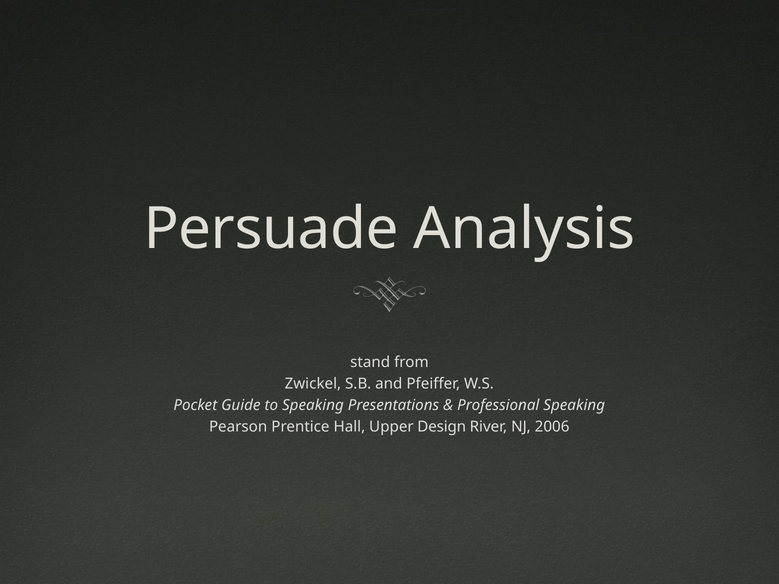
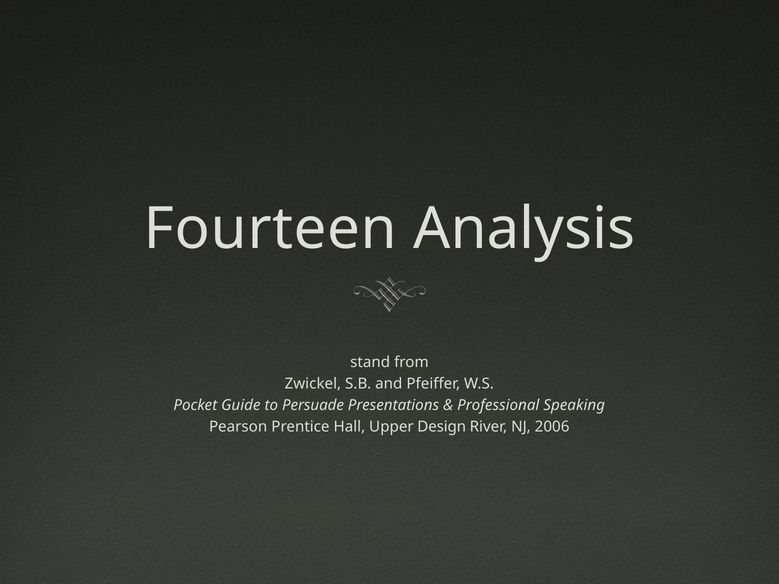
Persuade: Persuade -> Fourteen (271, 229)
to Speaking: Speaking -> Persuade (313, 406)
